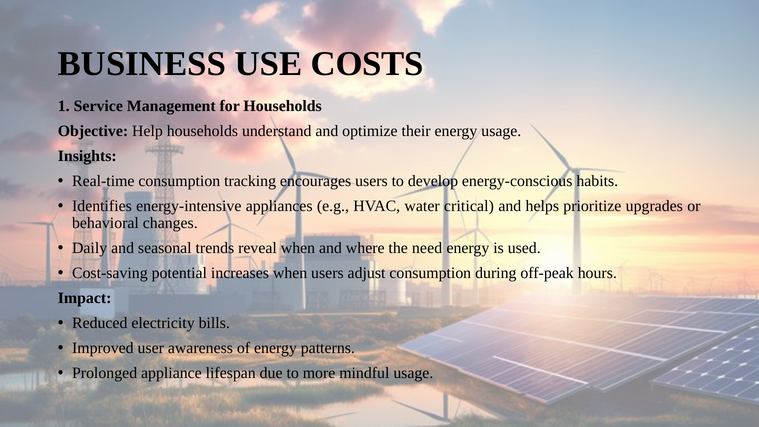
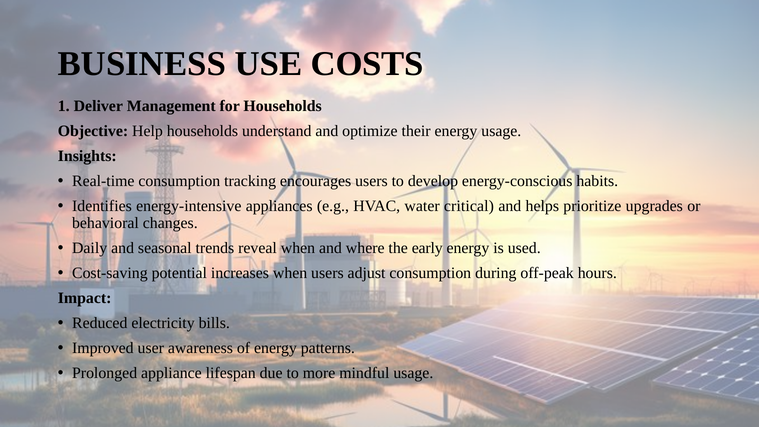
Service: Service -> Deliver (98, 106)
need: need -> early (427, 248)
